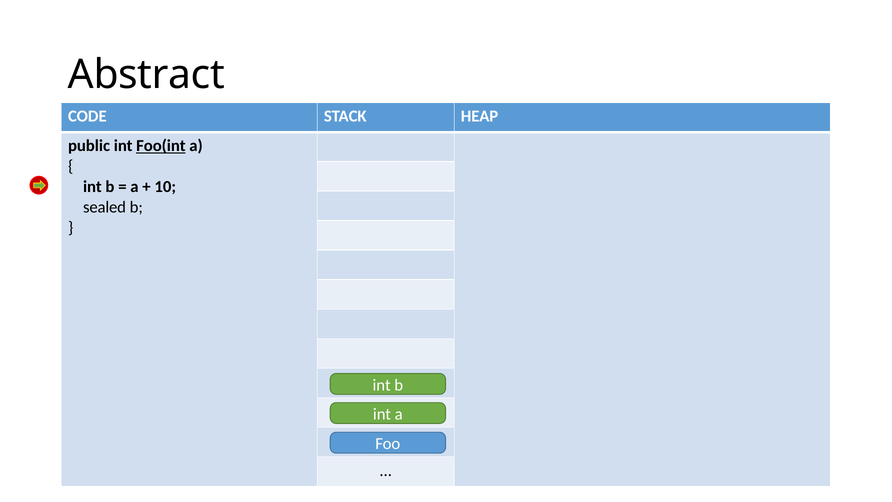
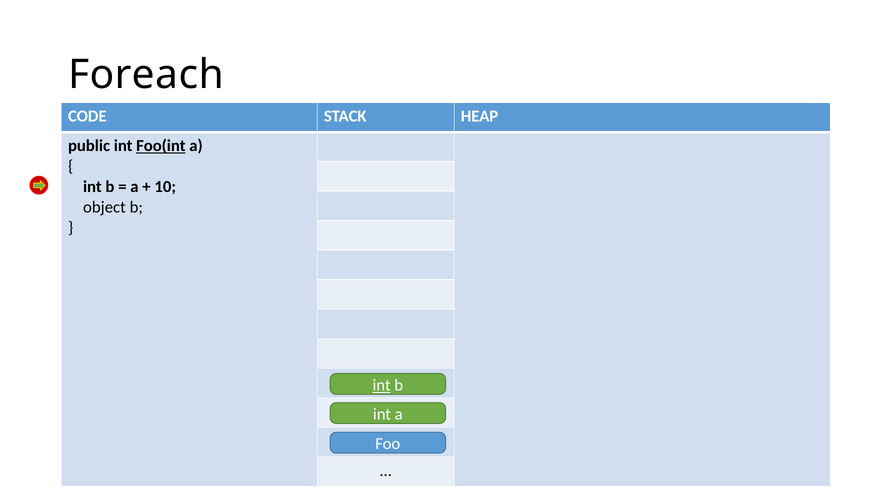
Abstract: Abstract -> Foreach (146, 75)
sealed: sealed -> object (104, 207)
int underline: none -> present (382, 385)
